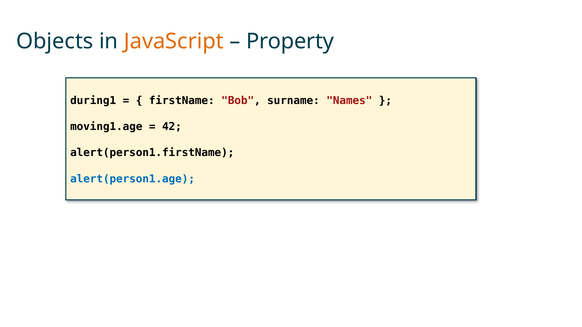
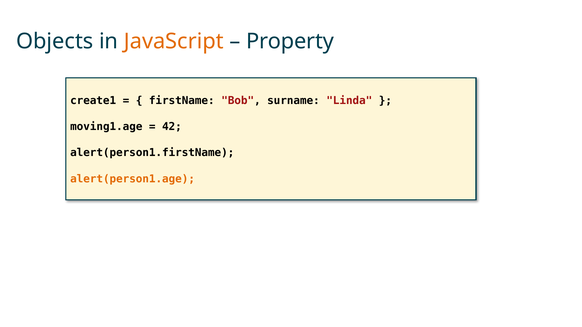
during1: during1 -> create1 (93, 101)
Names: Names -> Linda (349, 101)
alert(person1.age colour: blue -> orange (133, 179)
